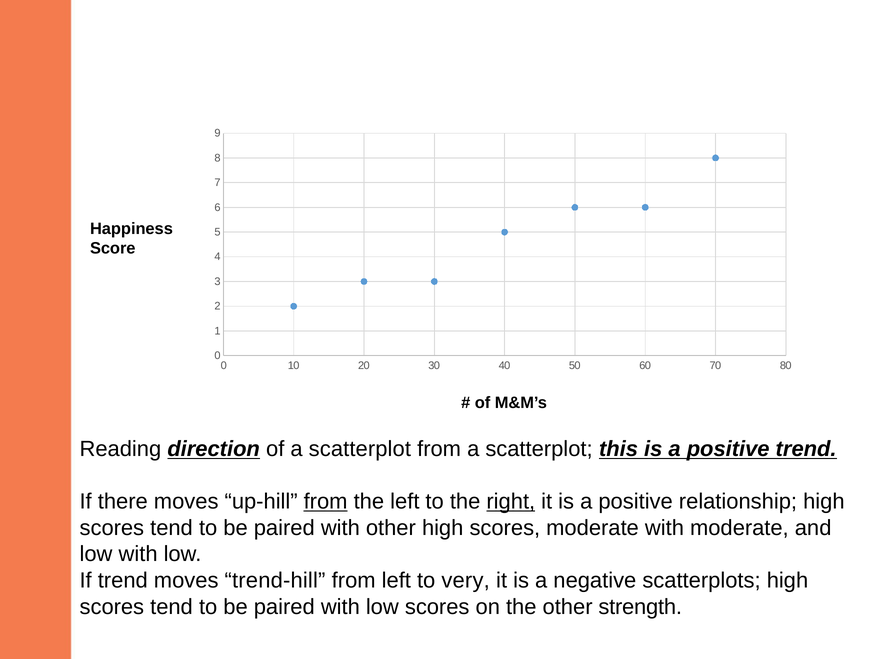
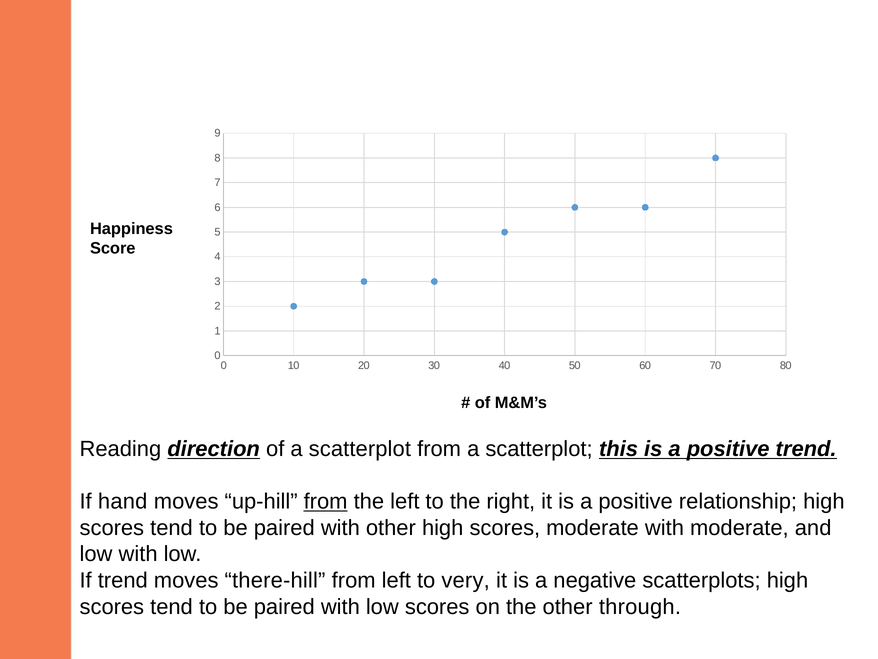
there: there -> hand (123, 501)
right underline: present -> none (511, 501)
trend-hill: trend-hill -> there-hill (275, 580)
strength: strength -> through (640, 606)
